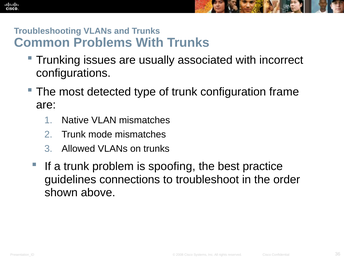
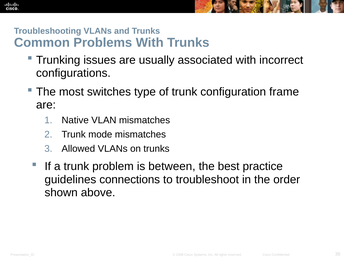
detected: detected -> switches (109, 92)
spoofing: spoofing -> between (172, 166)
